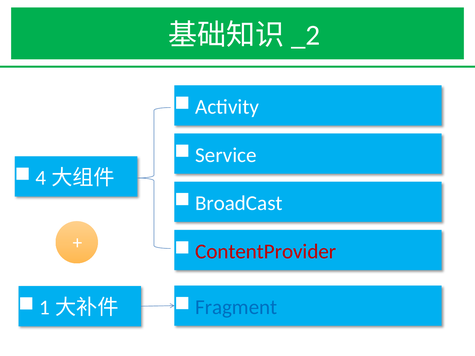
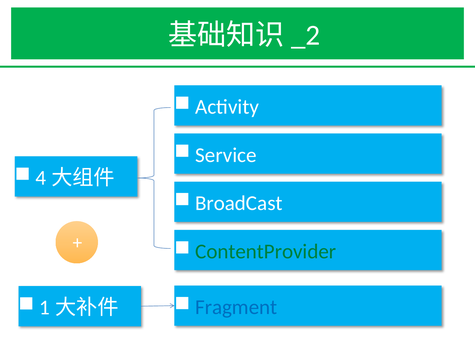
ContentProvider colour: red -> green (266, 252)
